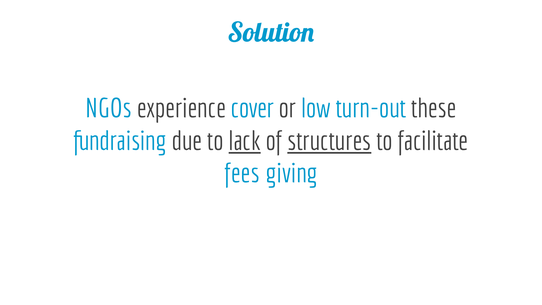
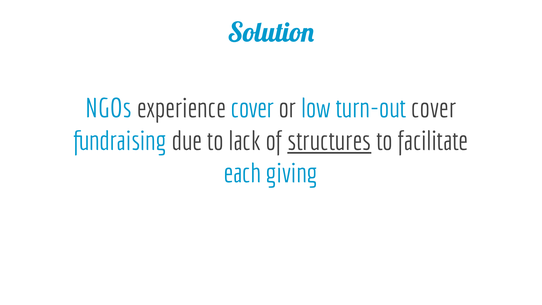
turn-out these: these -> cover (434, 109)
lack underline: present -> none (245, 141)
fees: fees -> each (243, 174)
